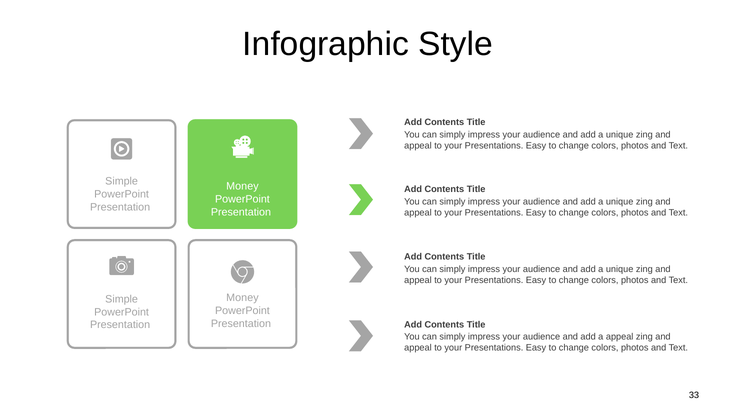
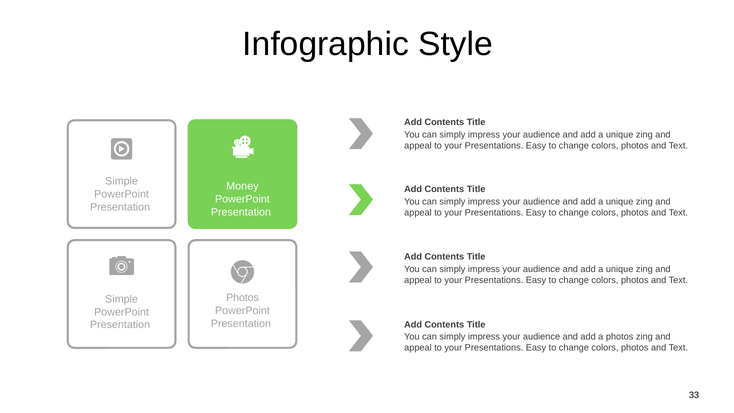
Money: Money -> Photos (243, 298)
a appeal: appeal -> photos (620, 337)
